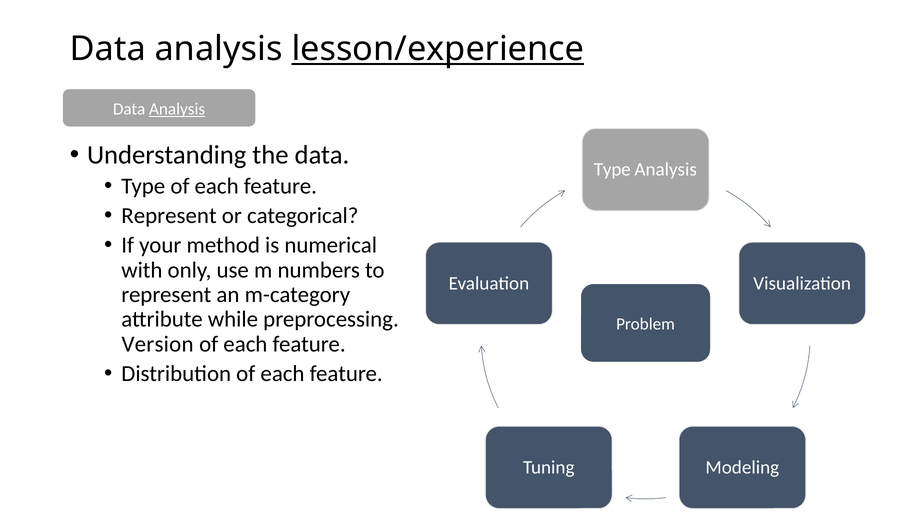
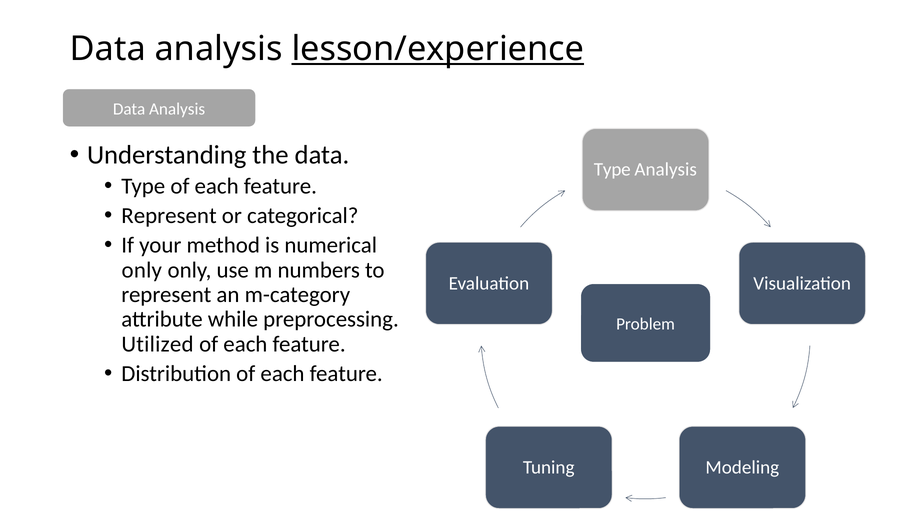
Analysis underline: present -> none (177, 109)
with: with -> only (142, 270)
Version: Version -> Utilized (158, 344)
